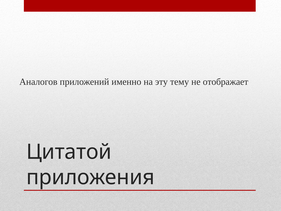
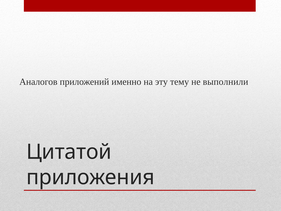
отображает: отображает -> выполнили (226, 82)
